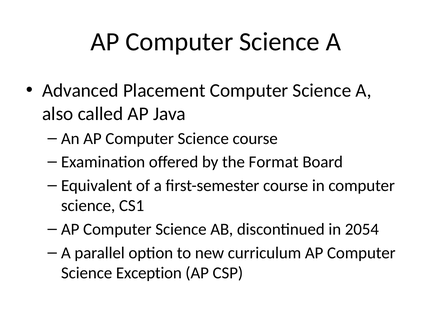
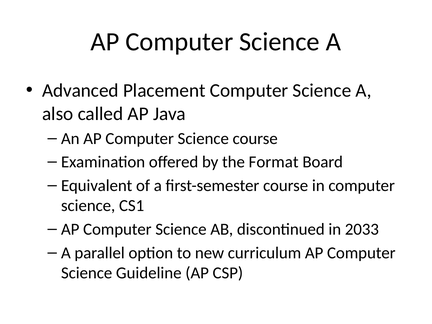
2054: 2054 -> 2033 (362, 229)
Exception: Exception -> Guideline (149, 273)
